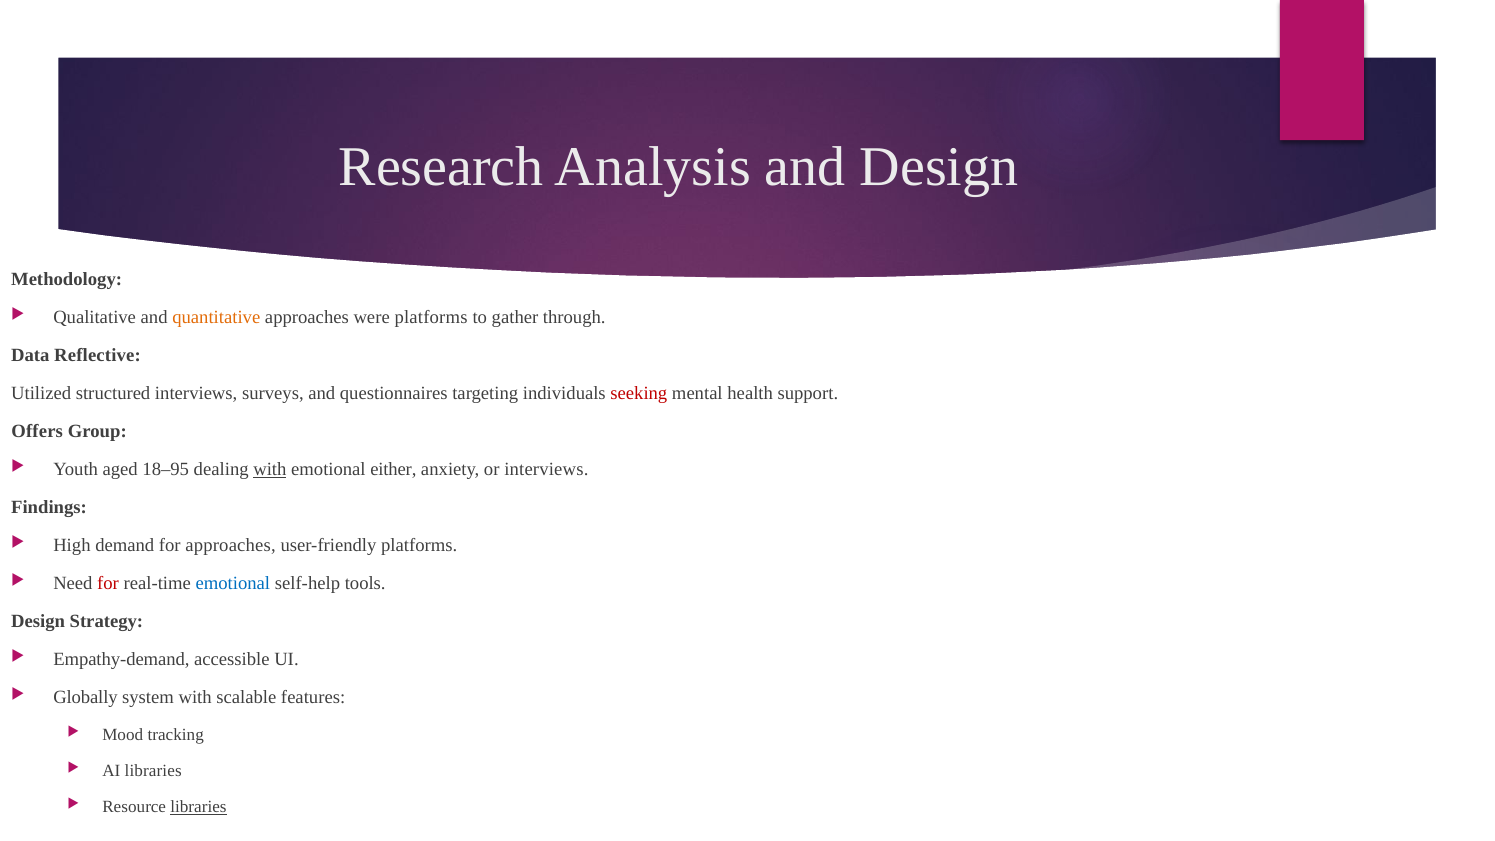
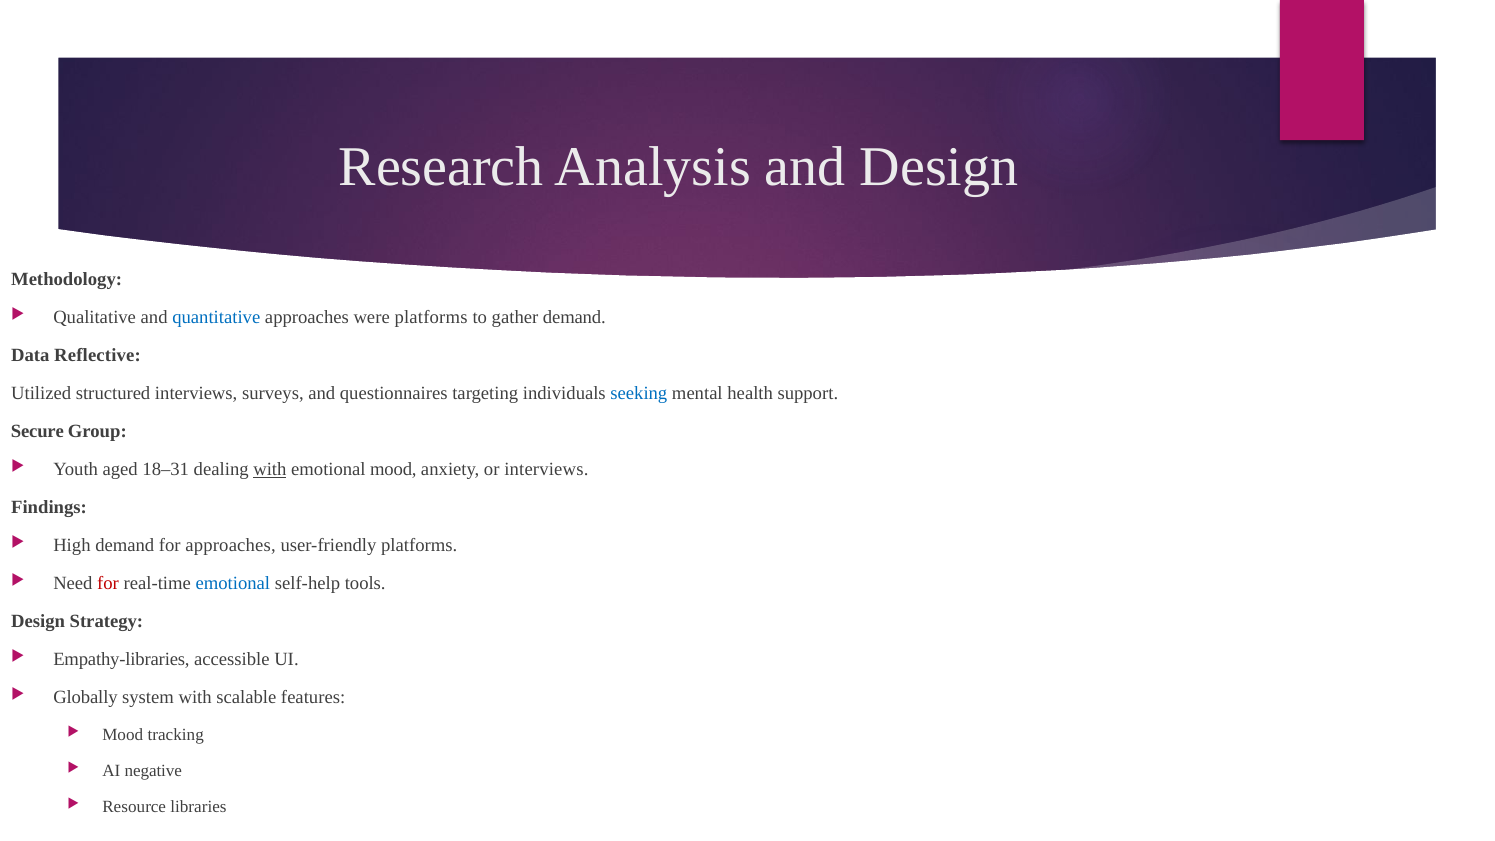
quantitative colour: orange -> blue (216, 317)
gather through: through -> demand (574, 317)
seeking colour: red -> blue (639, 393)
Offers: Offers -> Secure (37, 431)
18–95: 18–95 -> 18–31 (166, 469)
emotional either: either -> mood (393, 469)
Empathy-demand: Empathy-demand -> Empathy-libraries (121, 659)
AI libraries: libraries -> negative (153, 771)
libraries underline: present -> none (198, 807)
